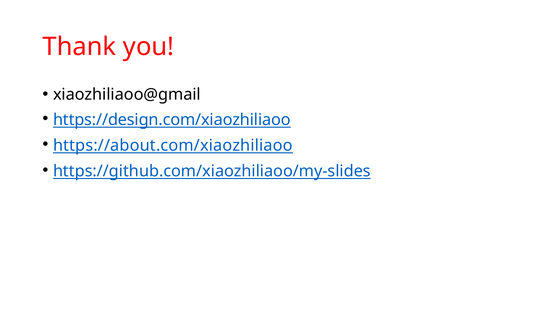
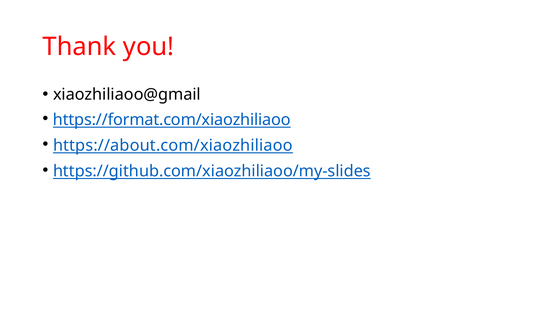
https://design.com/xiaozhiliaoo: https://design.com/xiaozhiliaoo -> https://format.com/xiaozhiliaoo (172, 120)
